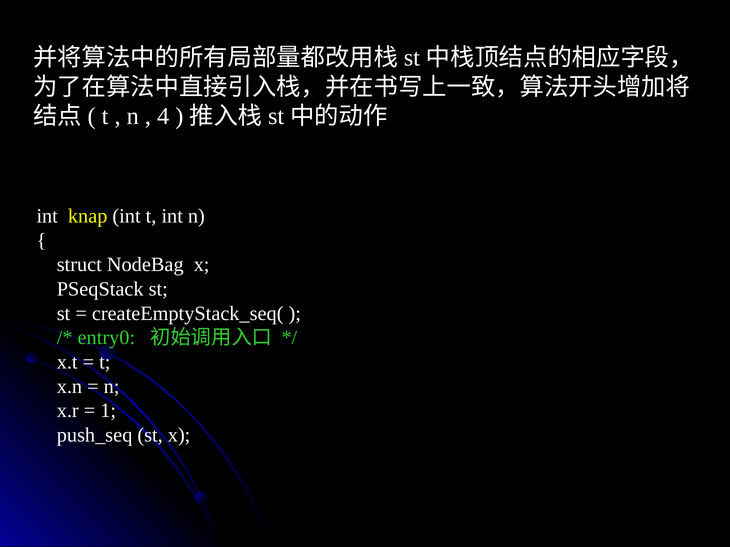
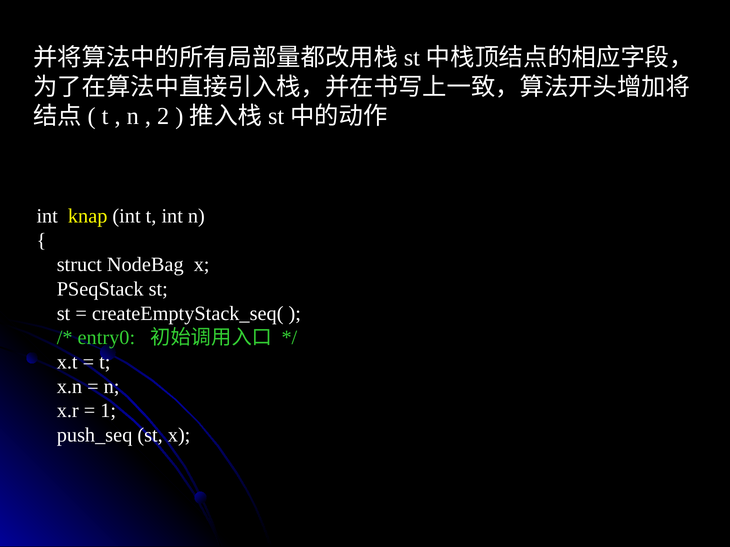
4: 4 -> 2 (163, 116)
